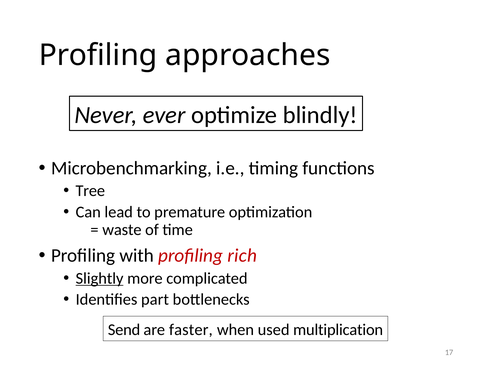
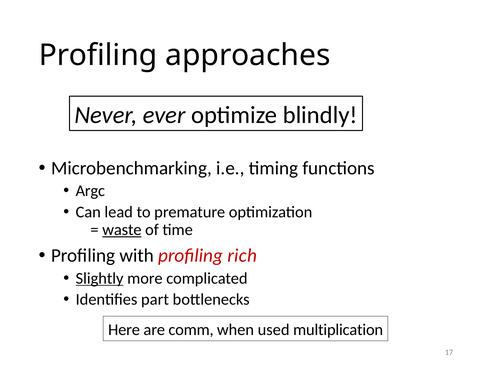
Tree: Tree -> Argc (90, 191)
waste underline: none -> present (122, 230)
Send: Send -> Here (124, 330)
faster: faster -> comm (191, 330)
